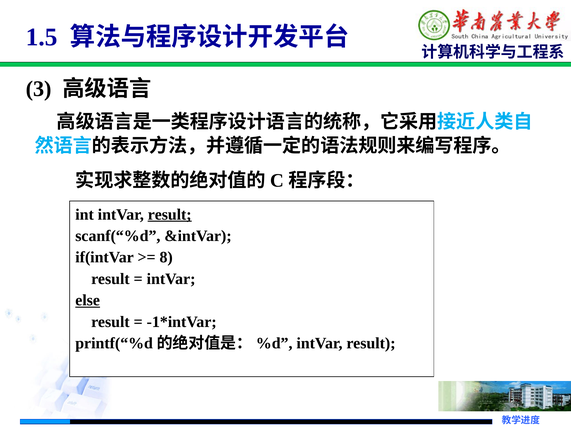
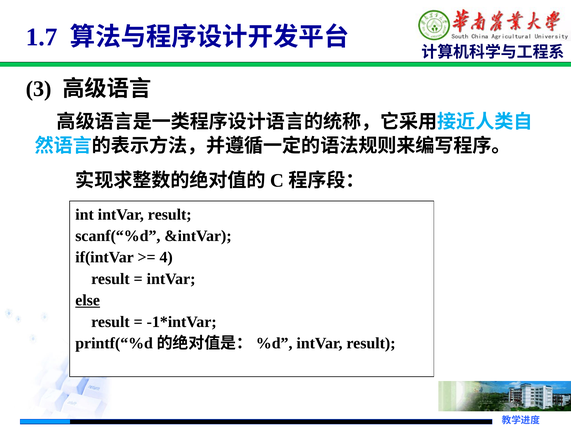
1.5: 1.5 -> 1.7 (42, 37)
result underline: present -> none (170, 214)
8: 8 -> 4 (166, 257)
